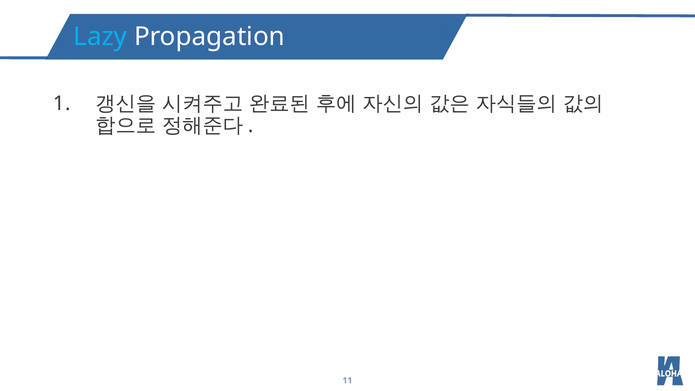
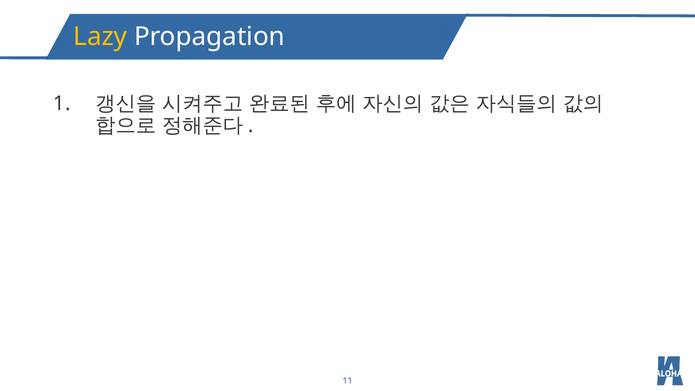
Lazy colour: light blue -> yellow (100, 37)
